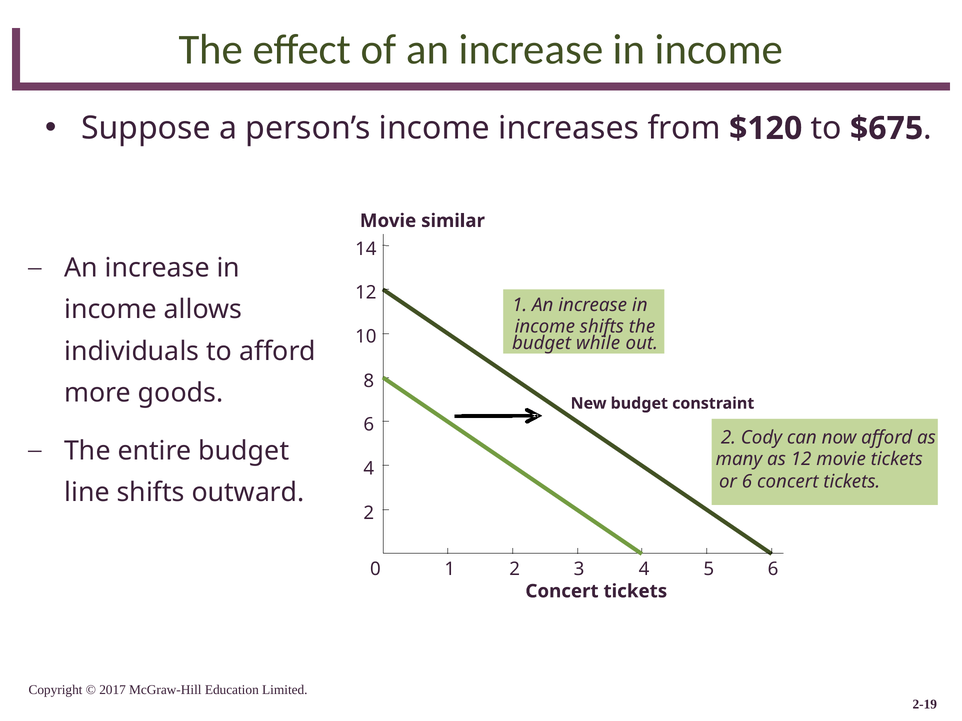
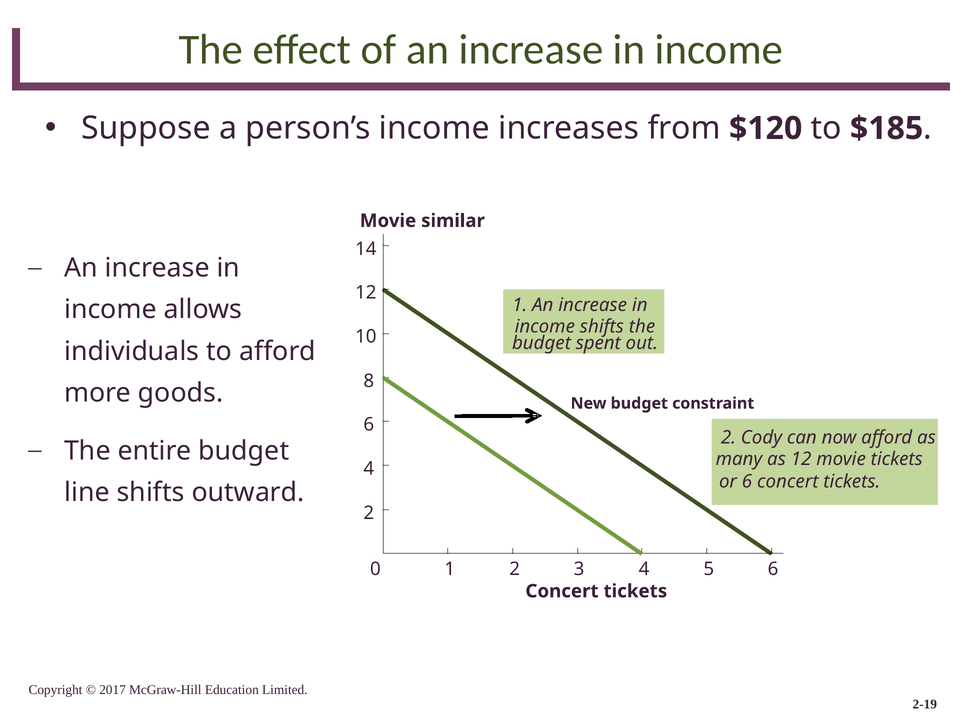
$675: $675 -> $185 (887, 128)
while: while -> spent (598, 343)
